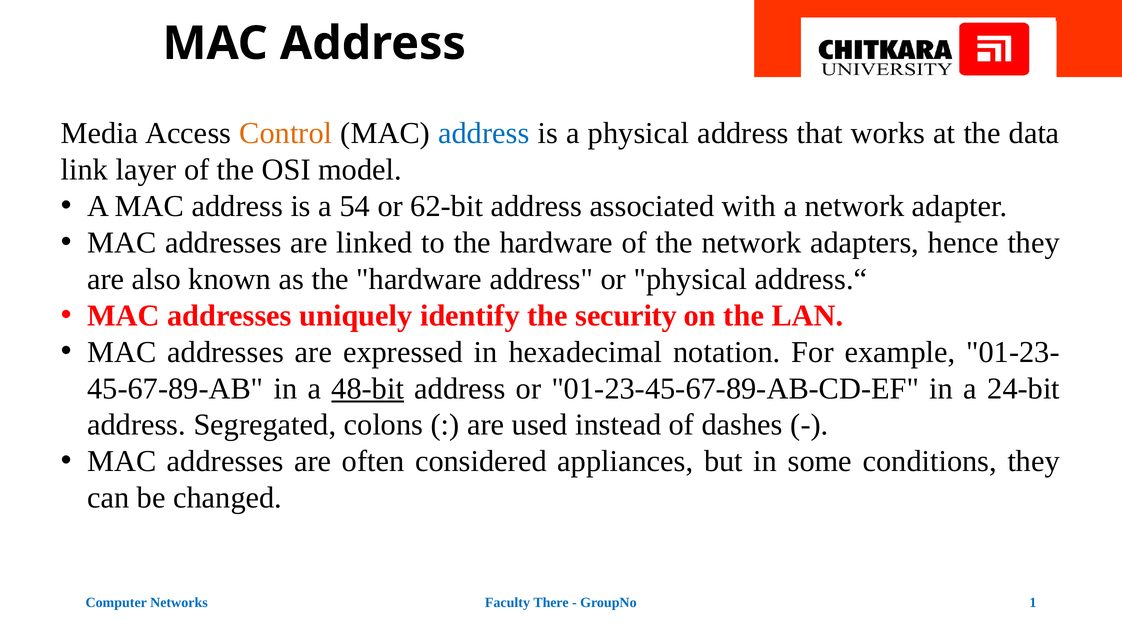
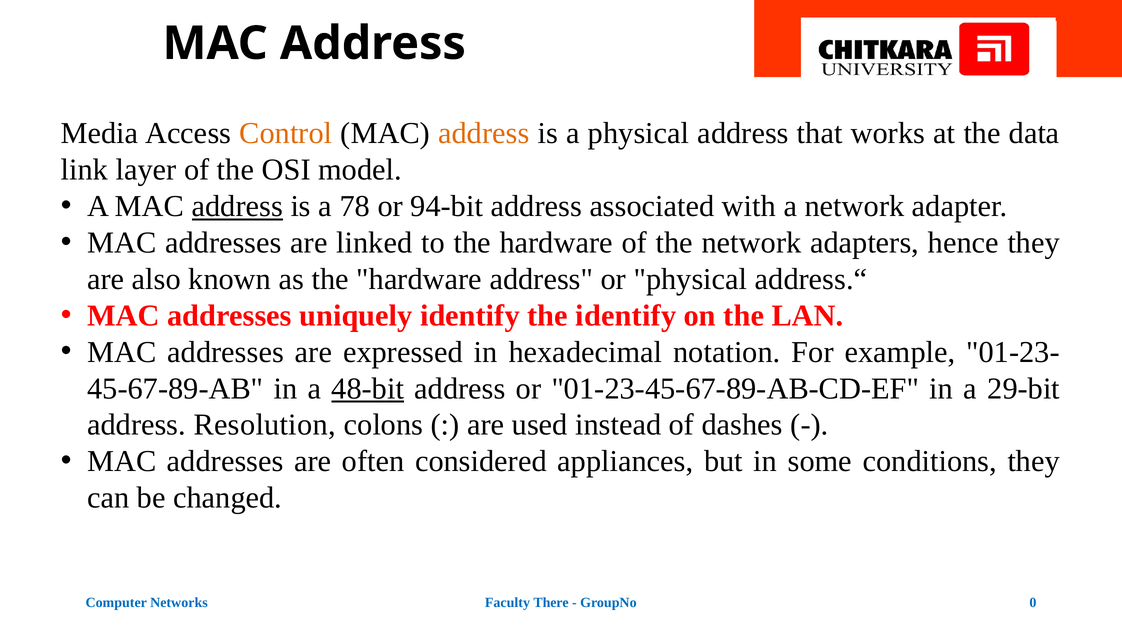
address colour: blue -> orange (484, 133)
address underline: none -> present (237, 206)
54: 54 -> 78 (355, 206)
62-bit: 62-bit -> 94-bit (447, 206)
the security: security -> identify (626, 316)
24-bit: 24-bit -> 29-bit (1024, 389)
Segregated: Segregated -> Resolution (265, 425)
1: 1 -> 0 (1033, 603)
